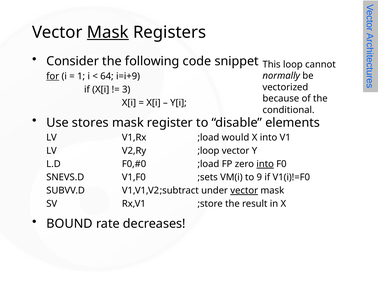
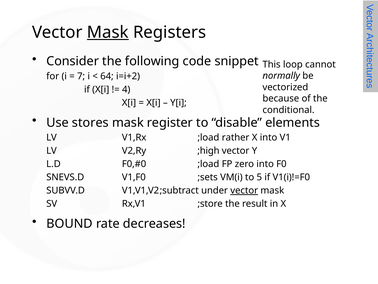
for underline: present -> none (53, 76)
1: 1 -> 7 (81, 76)
i=i+9: i=i+9 -> i=i+2 (128, 76)
3: 3 -> 4 (126, 89)
would: would -> rather (236, 137)
;loop: ;loop -> ;high (208, 151)
into underline: present -> none (265, 164)
9: 9 -> 5 (259, 177)
